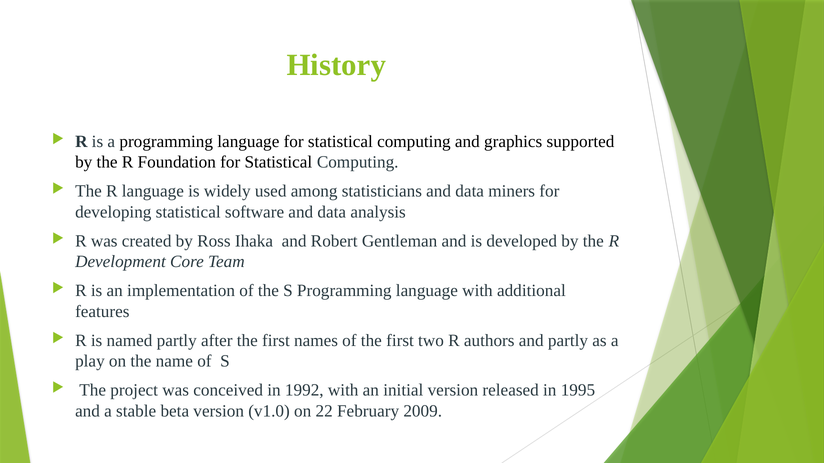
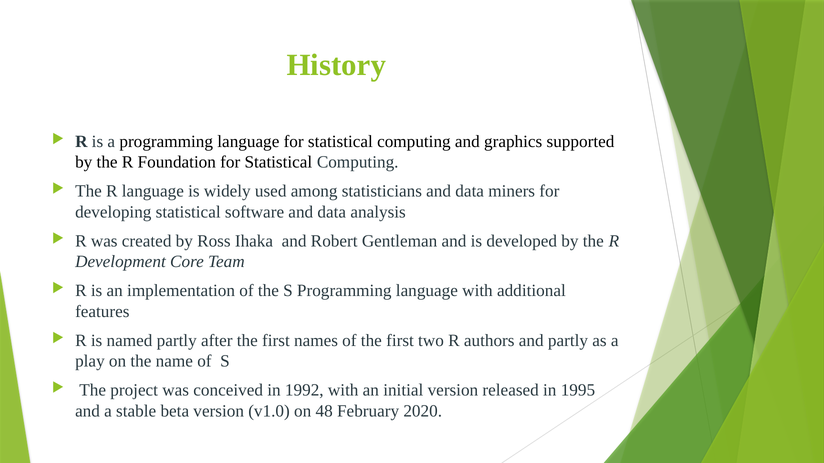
22: 22 -> 48 (324, 411)
2009: 2009 -> 2020 (423, 411)
